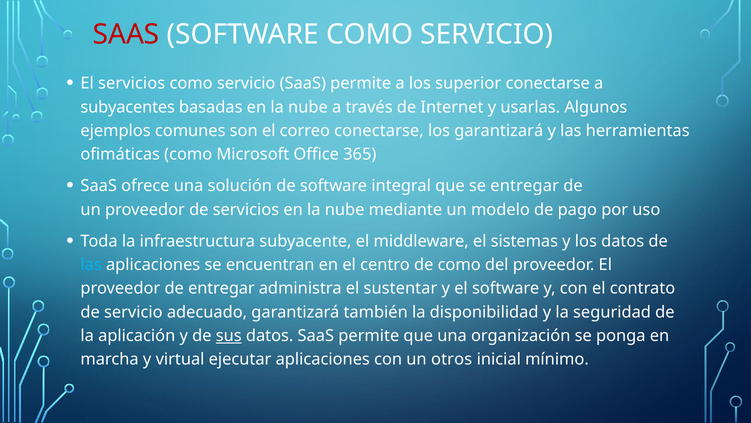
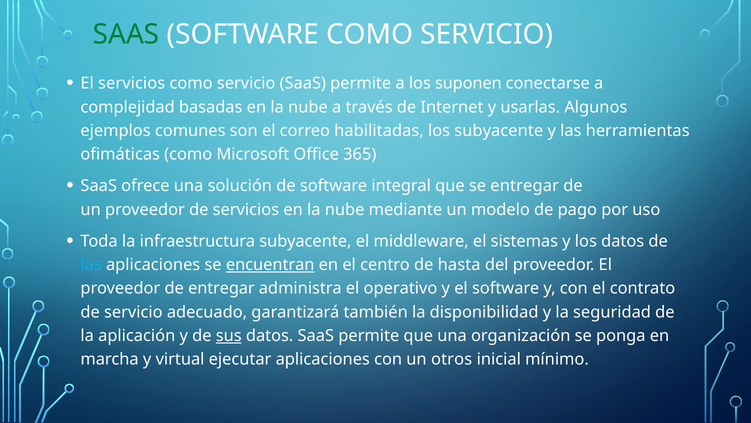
SAAS colour: red -> green (126, 34)
superior: superior -> suponen (468, 83)
subyacentes: subyacentes -> complejidad (128, 107)
correo conectarse: conectarse -> habilitadas (379, 131)
los garantizará: garantizará -> subyacente (499, 131)
encuentran underline: none -> present (270, 264)
de como: como -> hasta (459, 264)
sustentar: sustentar -> operativo (400, 288)
